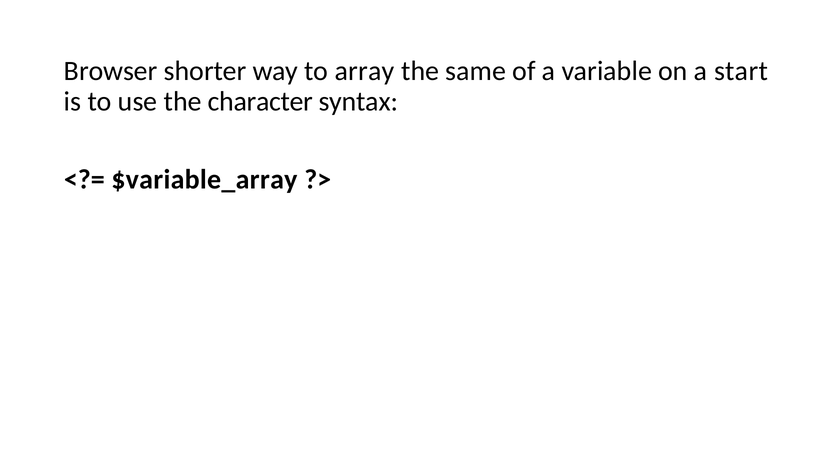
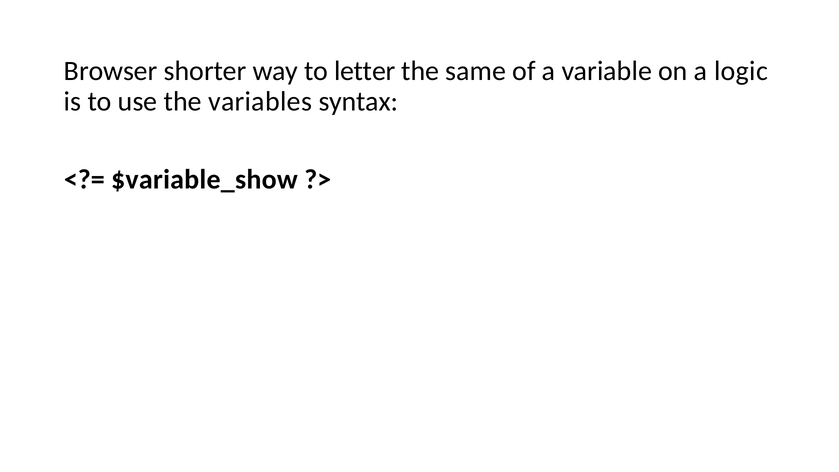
array: array -> letter (365, 71)
start: start -> logic (741, 71)
character: character -> variables (260, 101)
$variable_array: $variable_array -> $variable_show (204, 179)
